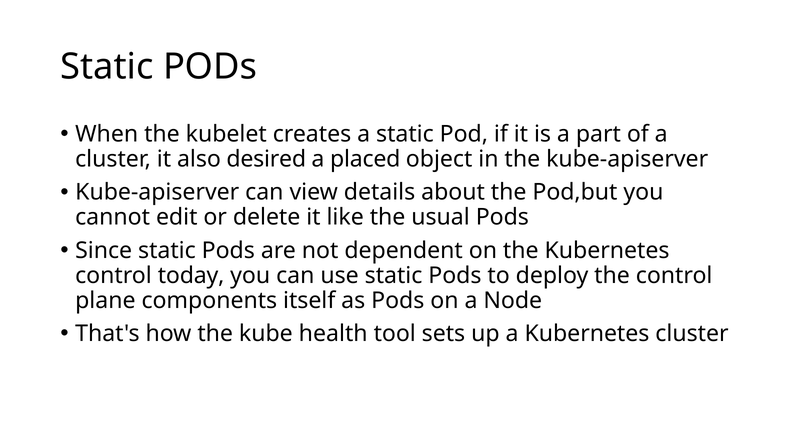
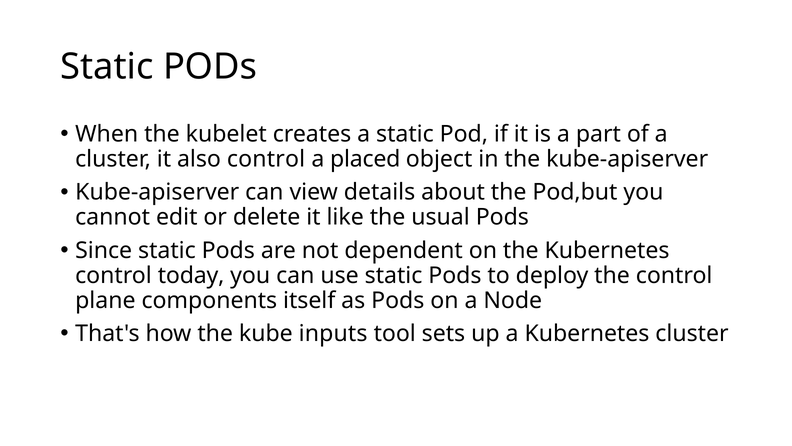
also desired: desired -> control (266, 159)
health: health -> inputs (333, 333)
